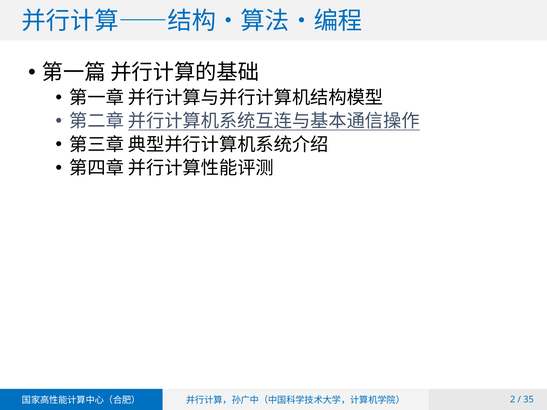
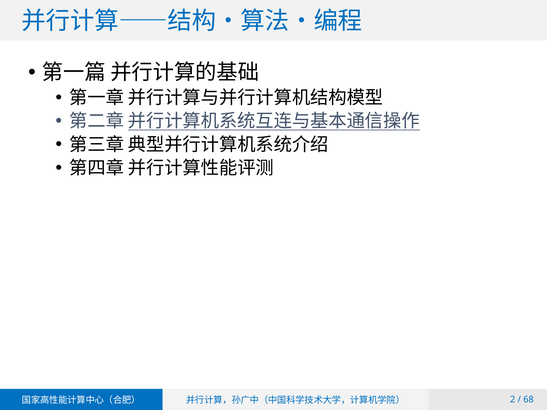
35: 35 -> 68 (529, 400)
